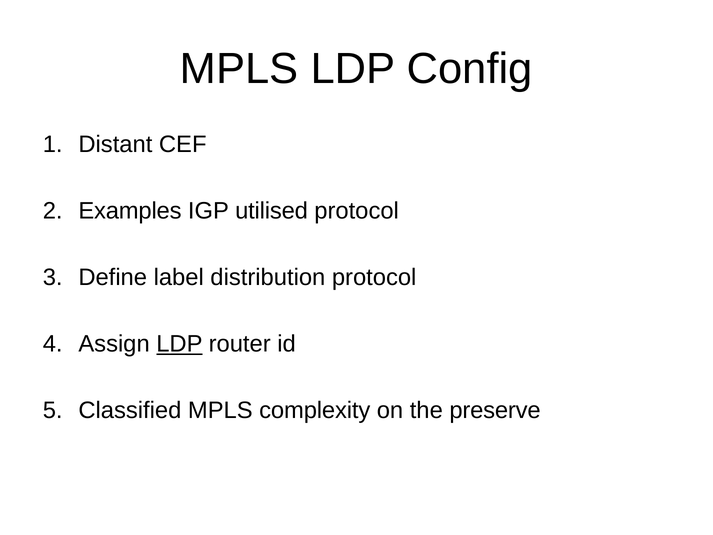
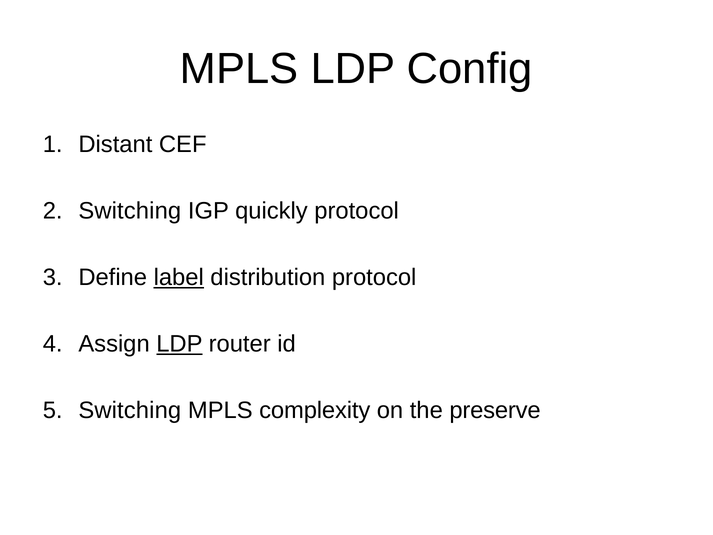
Examples: Examples -> Switching (130, 211)
utilised: utilised -> quickly (271, 211)
label underline: none -> present (179, 277)
Classified: Classified -> Switching (130, 410)
